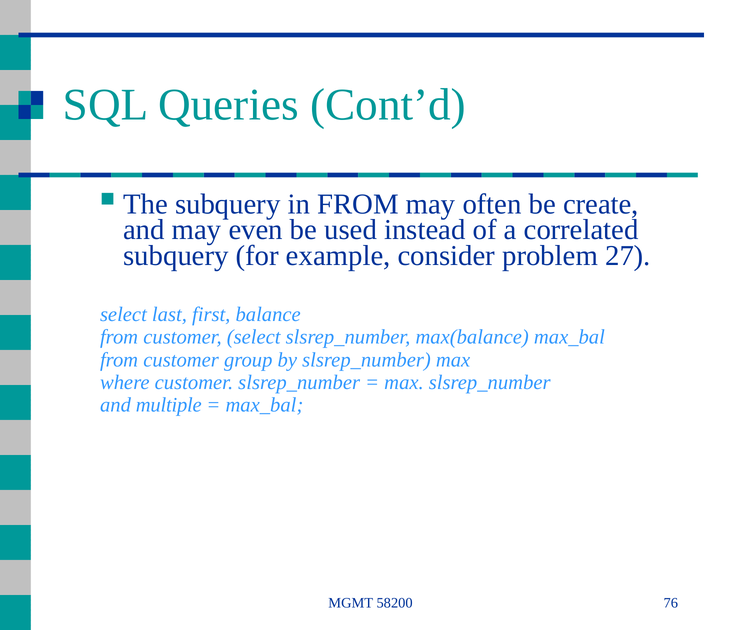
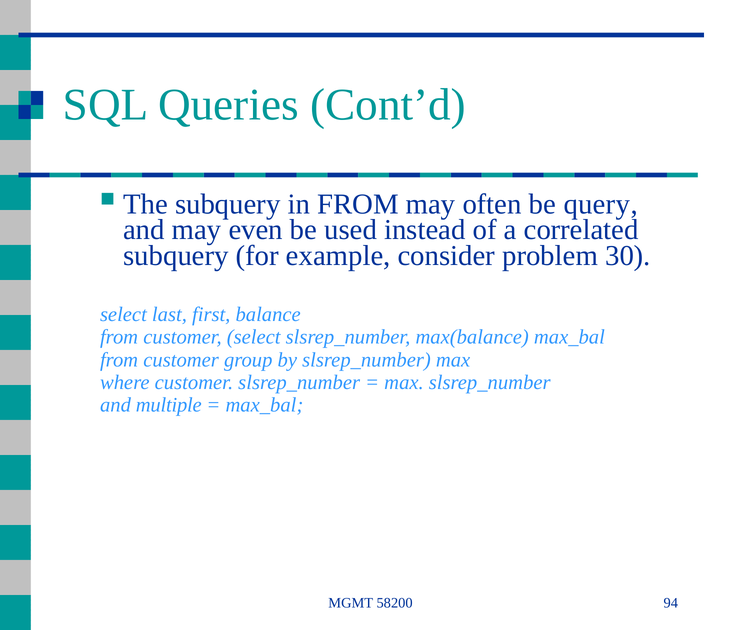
create: create -> query (601, 204)
27: 27 -> 30 (628, 256)
76: 76 -> 94 (671, 603)
